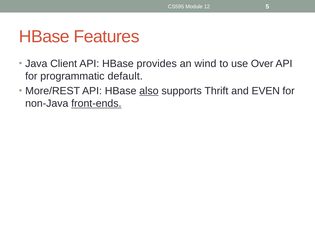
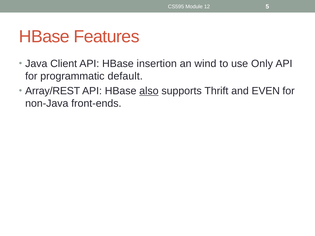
provides: provides -> insertion (157, 64)
Over: Over -> Only (262, 64)
More/REST: More/REST -> Array/REST (53, 91)
front-ends underline: present -> none (96, 104)
